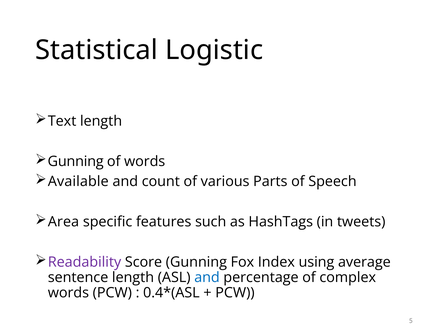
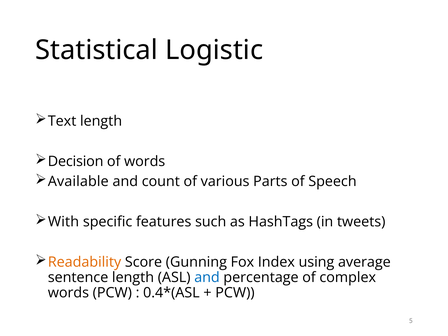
Gunning: Gunning -> Decision (76, 161)
Area: Area -> With (63, 222)
Readability colour: purple -> orange (85, 262)
